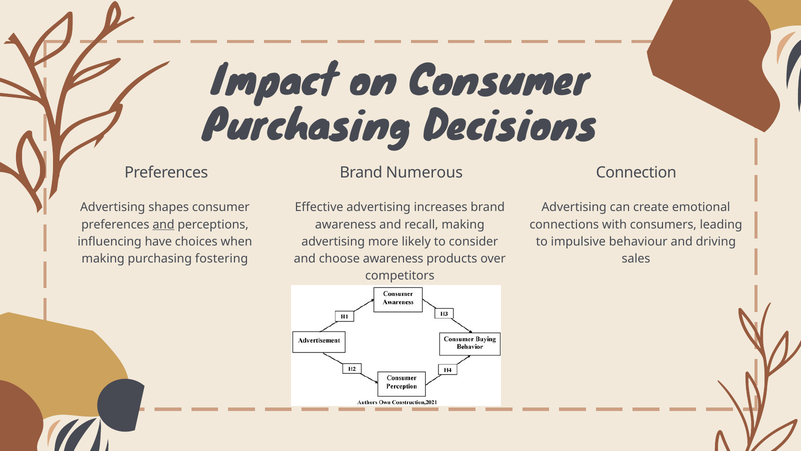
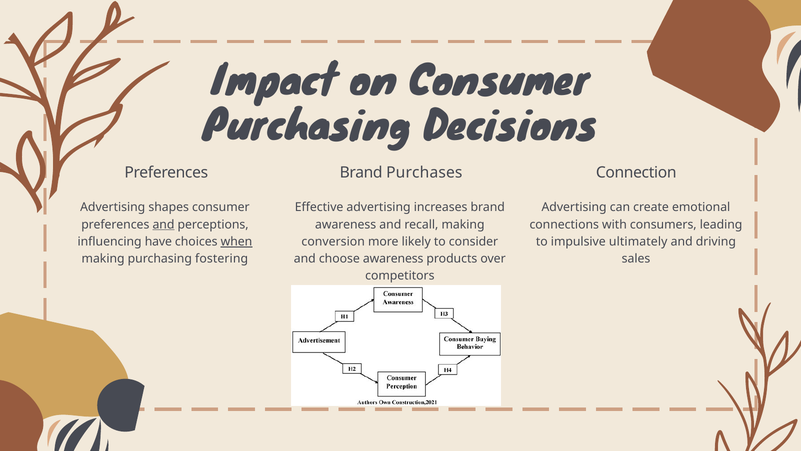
Numerous: Numerous -> Purchases (424, 172)
when underline: none -> present (236, 241)
advertising: advertising -> conversion (333, 241)
behaviour: behaviour -> ultimately (638, 241)
